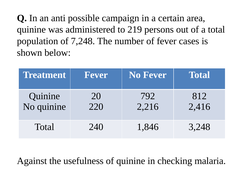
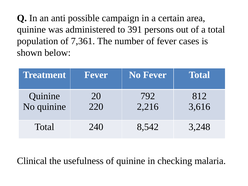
219: 219 -> 391 (135, 30)
7,248: 7,248 -> 7,361 (83, 41)
2,416: 2,416 -> 3,616 (199, 107)
1,846: 1,846 -> 8,542 (148, 127)
Against: Against -> Clinical (32, 161)
